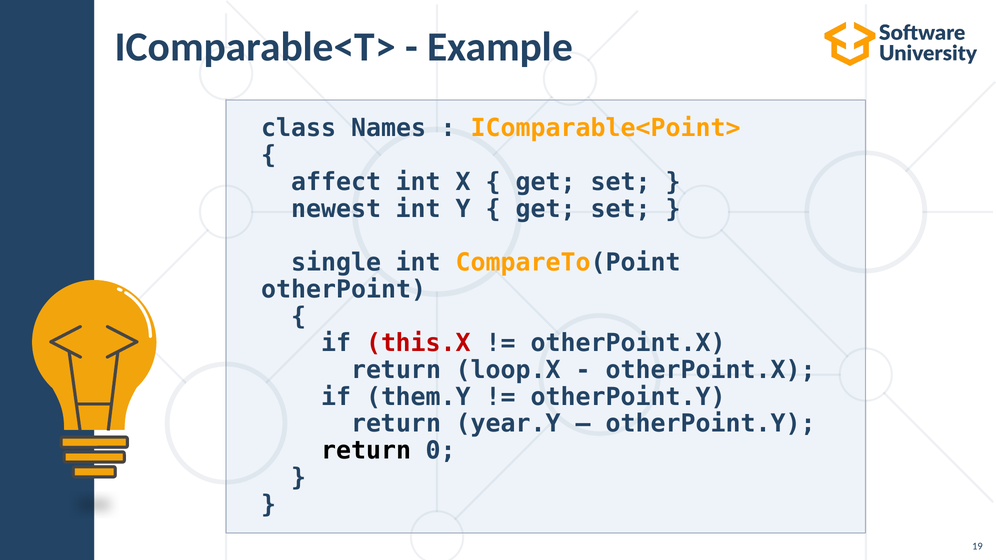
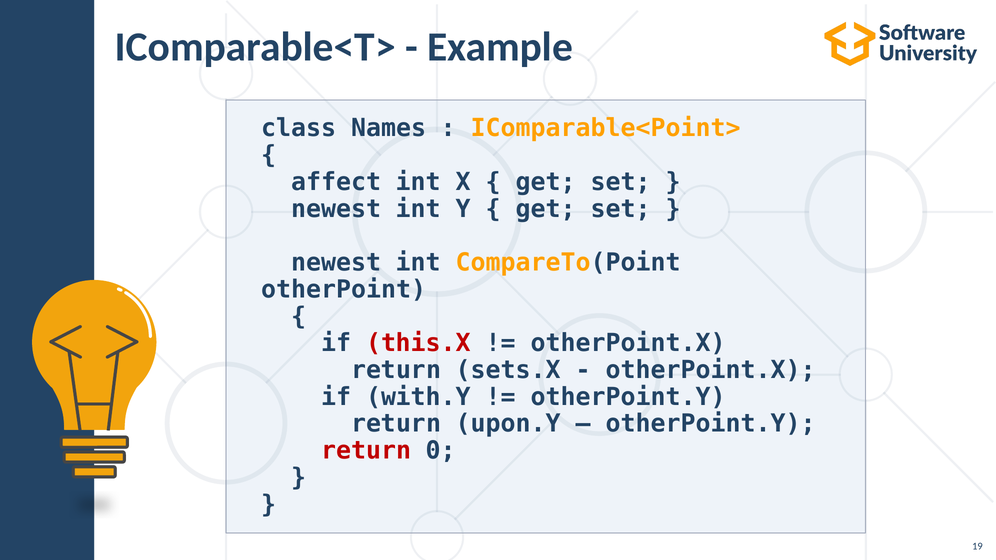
single: single -> newest (336, 263)
loop.X: loop.X -> sets.X (508, 370)
them.Y: them.Y -> with.Y (418, 397)
year.Y: year.Y -> upon.Y (508, 424)
return colour: black -> red (366, 451)
